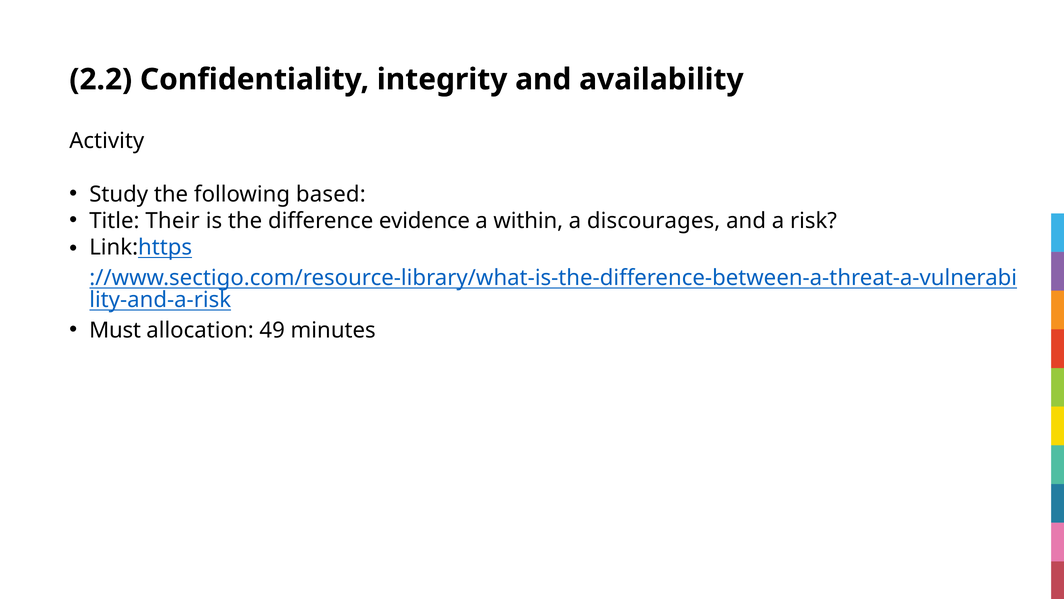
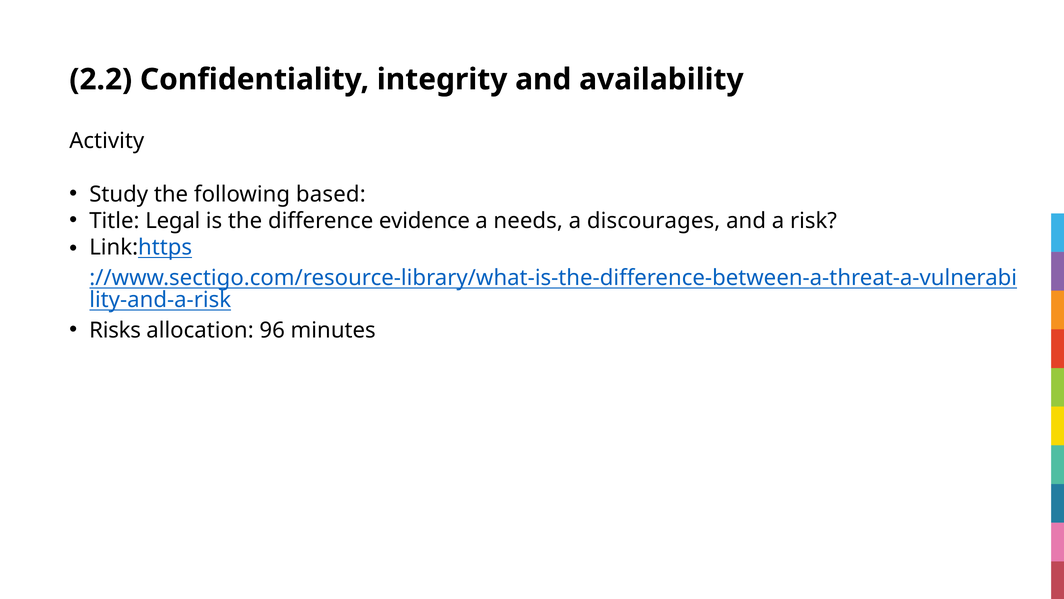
Their: Their -> Legal (173, 221)
within: within -> needs (528, 221)
Must: Must -> Risks (115, 330)
49: 49 -> 96 (272, 330)
